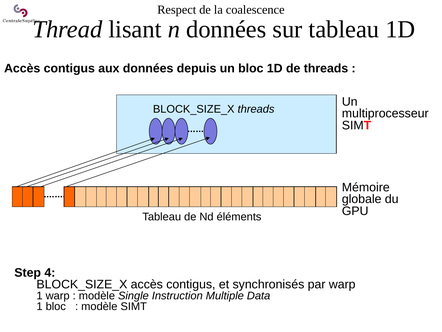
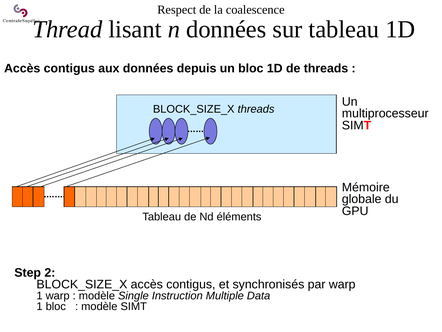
4: 4 -> 2 (50, 272)
